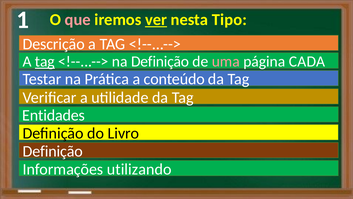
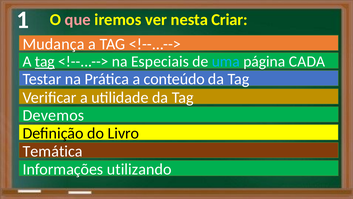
ver underline: present -> none (156, 20)
Tipo: Tipo -> Criar (230, 20)
Descrição: Descrição -> Mudança (53, 44)
na Definição: Definição -> Especiais (160, 61)
uma colour: pink -> light blue (226, 61)
Entidades: Entidades -> Devemos (53, 115)
Definição: Definição -> Temática (53, 151)
